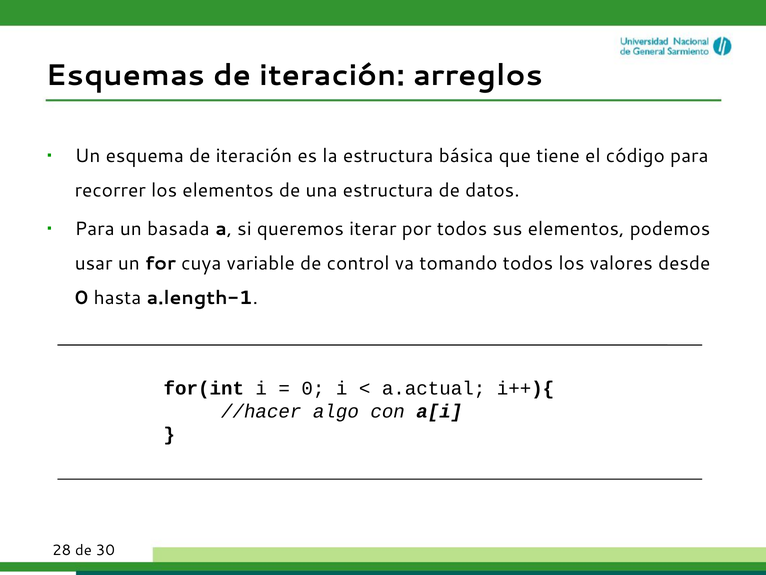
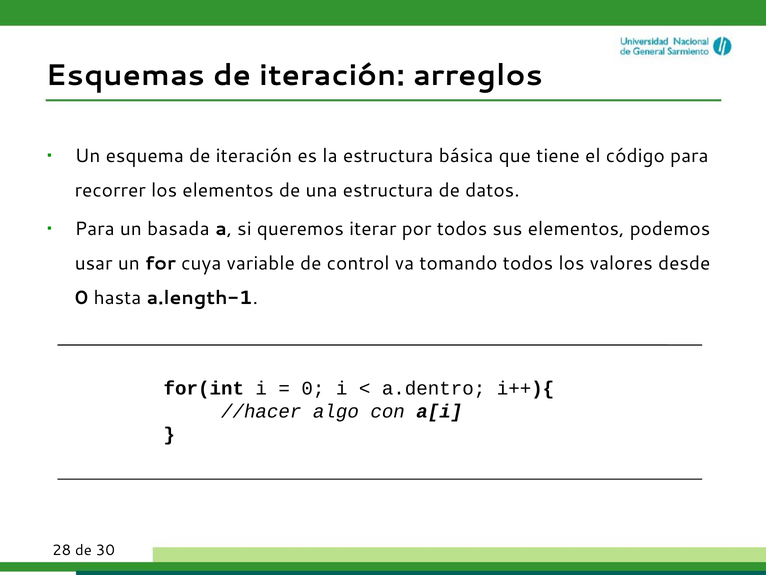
a.actual: a.actual -> a.dentro (434, 388)
